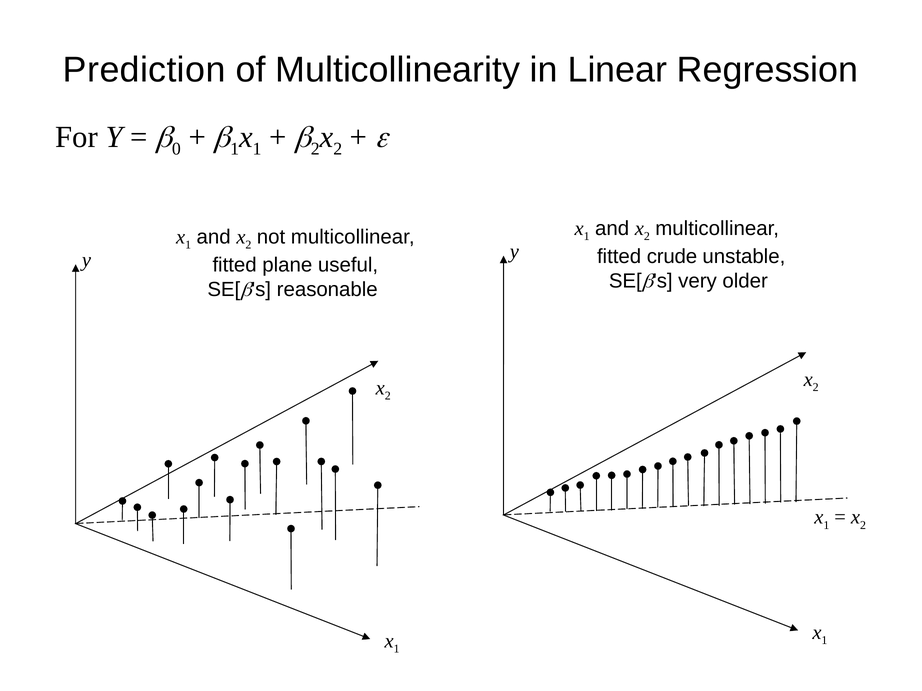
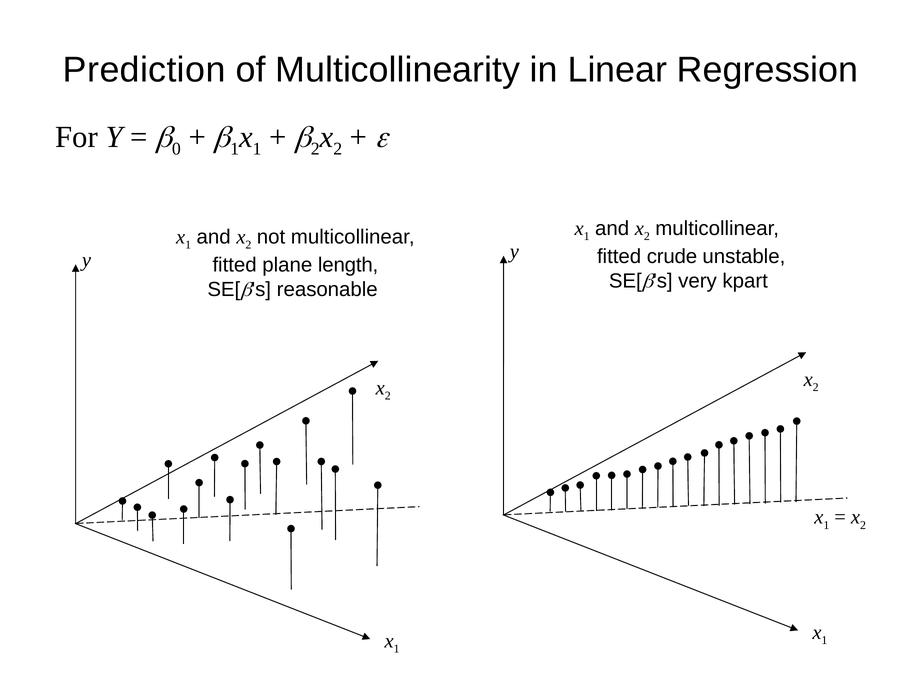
useful: useful -> length (348, 265)
older: older -> kpart (745, 281)
